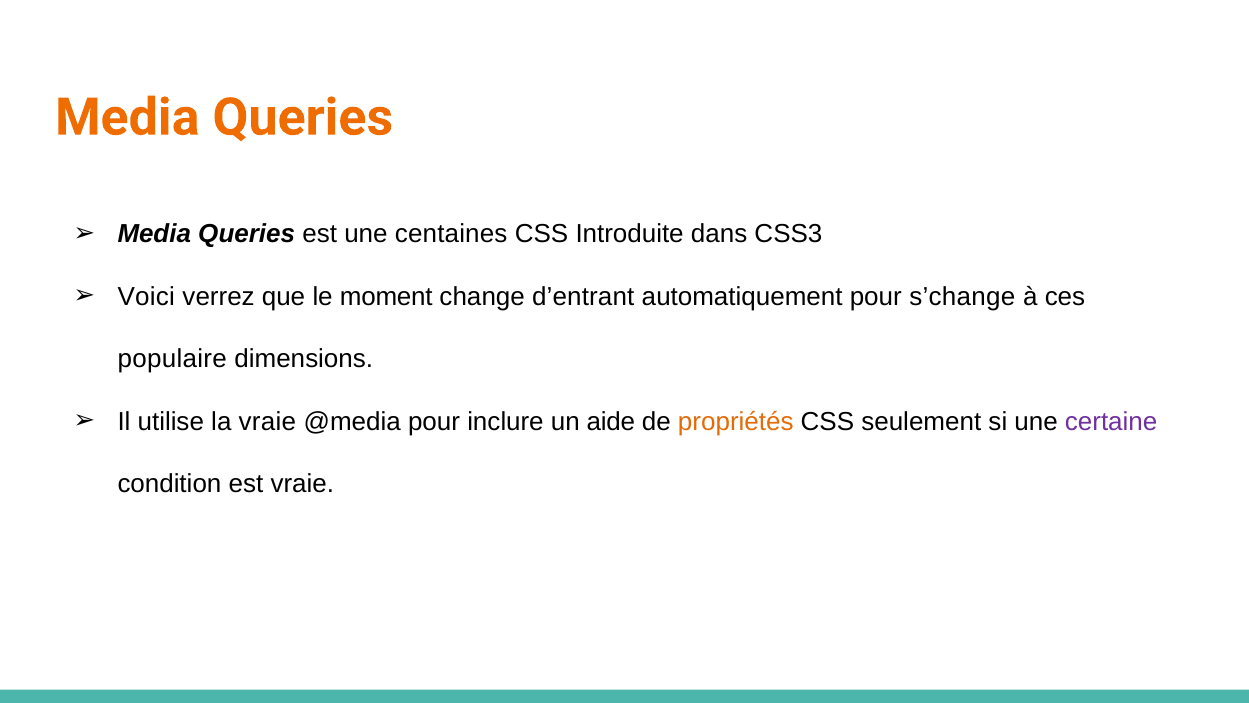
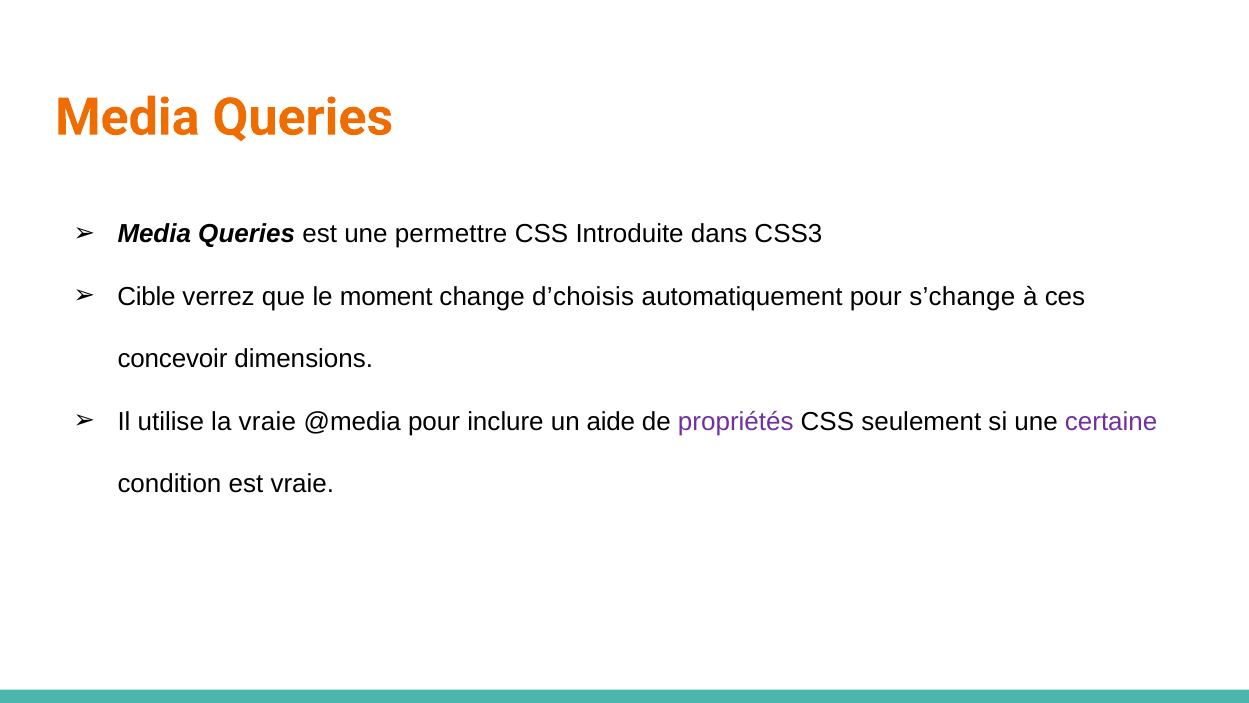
centaines: centaines -> permettre (451, 234)
Voici: Voici -> Cible (147, 297)
d’entrant: d’entrant -> d’choisis (583, 297)
populaire: populaire -> concevoir (172, 359)
propriétés colour: orange -> purple (736, 421)
